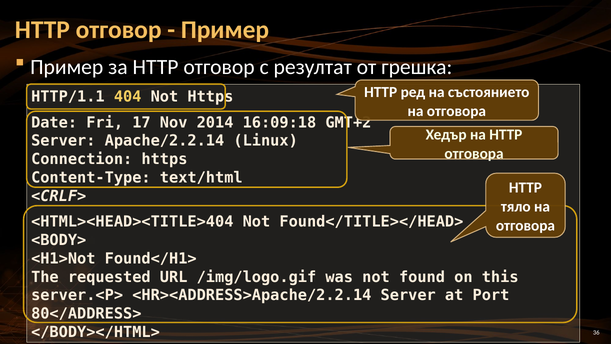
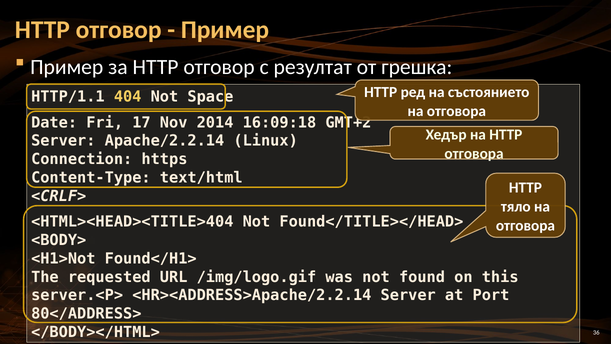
Not Https: Https -> Space (210, 97)
